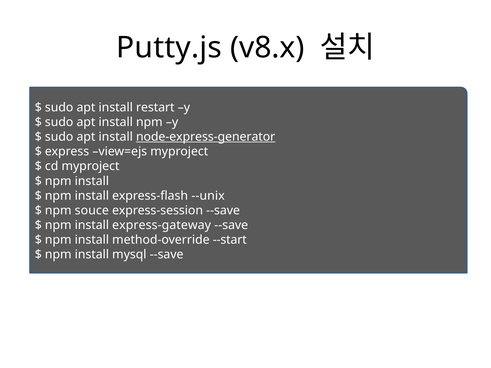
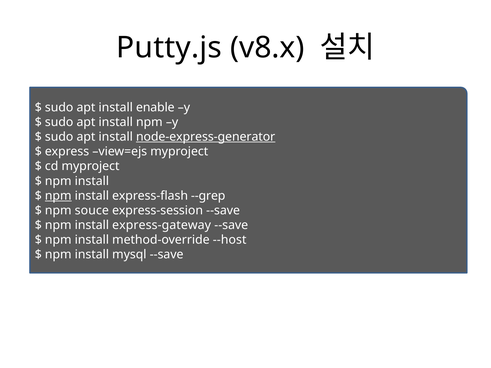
restart: restart -> enable (155, 107)
npm underline: none -> present (58, 196)
--unix: --unix -> --grep (208, 196)
--start: --start -> --host (230, 240)
